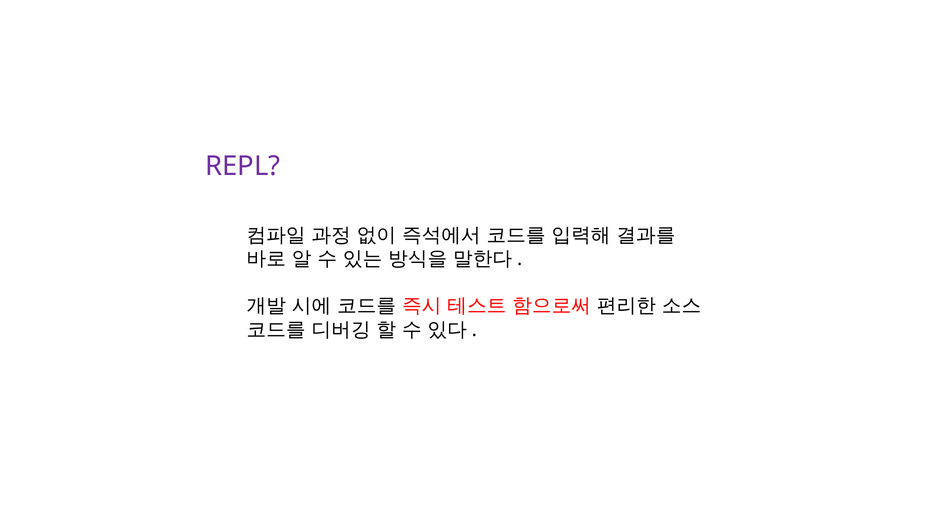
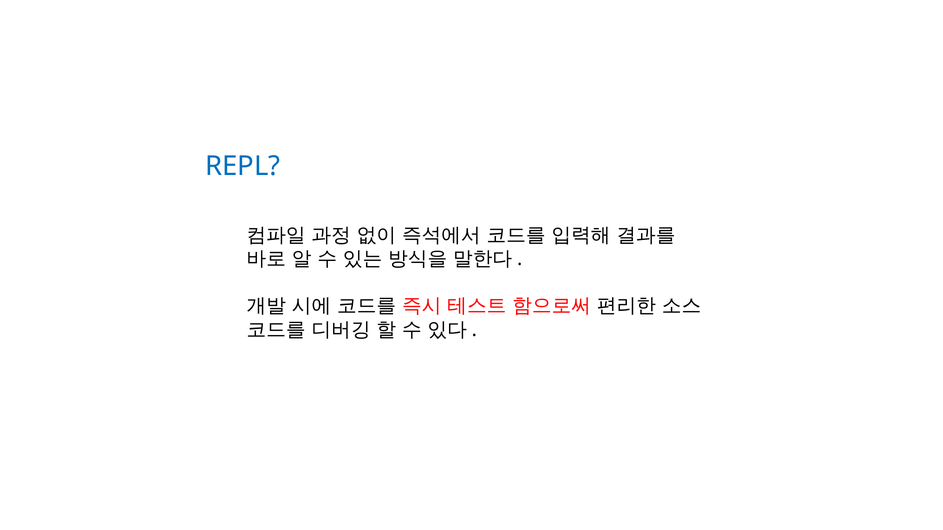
REPL colour: purple -> blue (243, 166)
